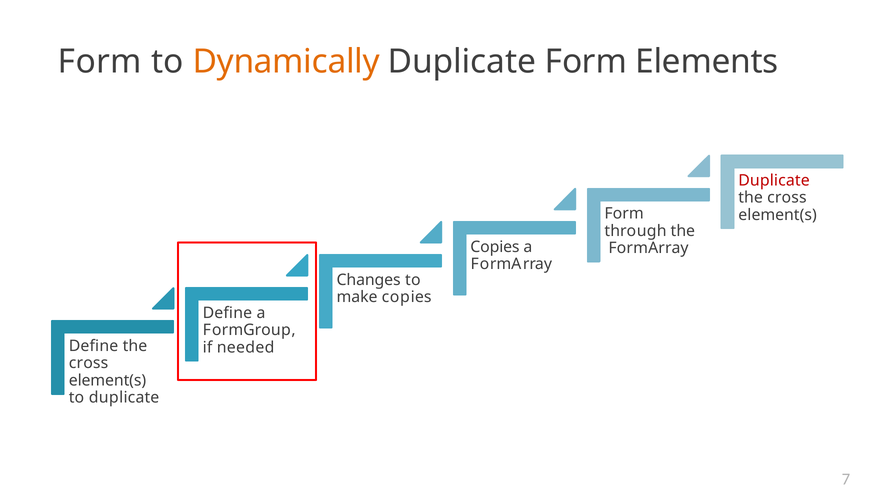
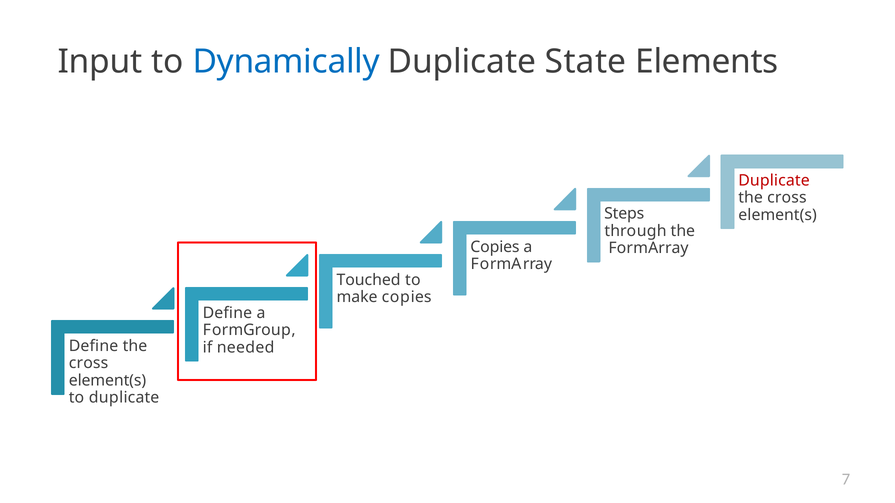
Form: Form -> Input (100, 62)
Dynamically colour: orange -> blue (286, 62)
Duplicate Form: Form -> State (586, 62)
Form: Form -> Steps (624, 214)
Changes: Changes -> Touched (369, 280)
